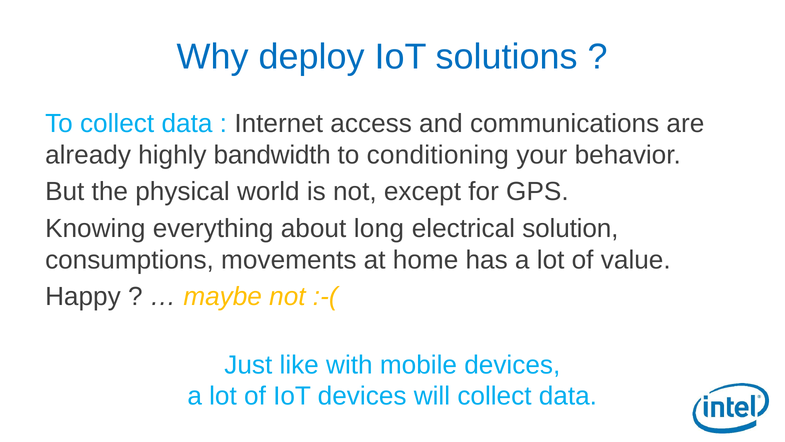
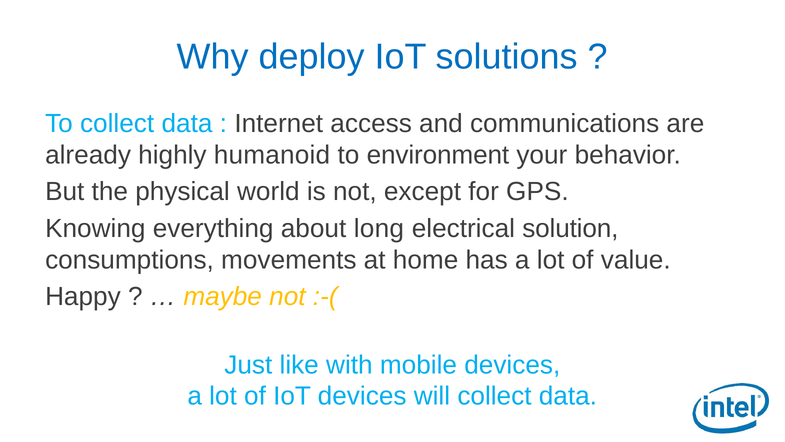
bandwidth: bandwidth -> humanoid (272, 155)
conditioning: conditioning -> environment (438, 155)
